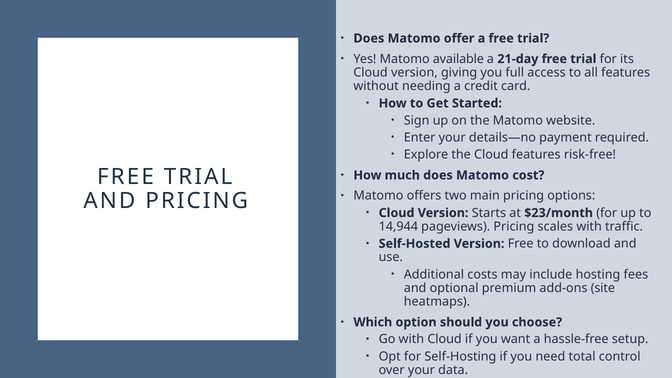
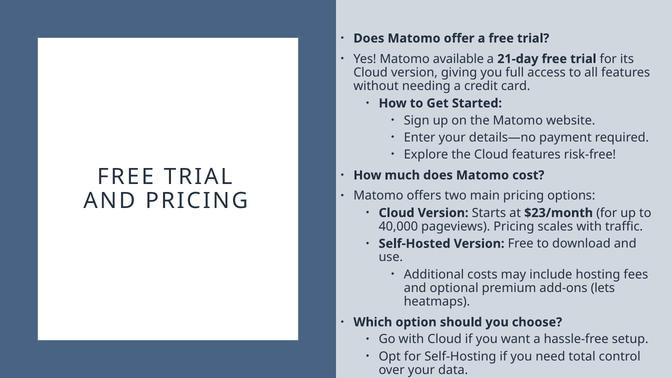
14,944: 14,944 -> 40,000 (398, 227)
site: site -> lets (603, 288)
